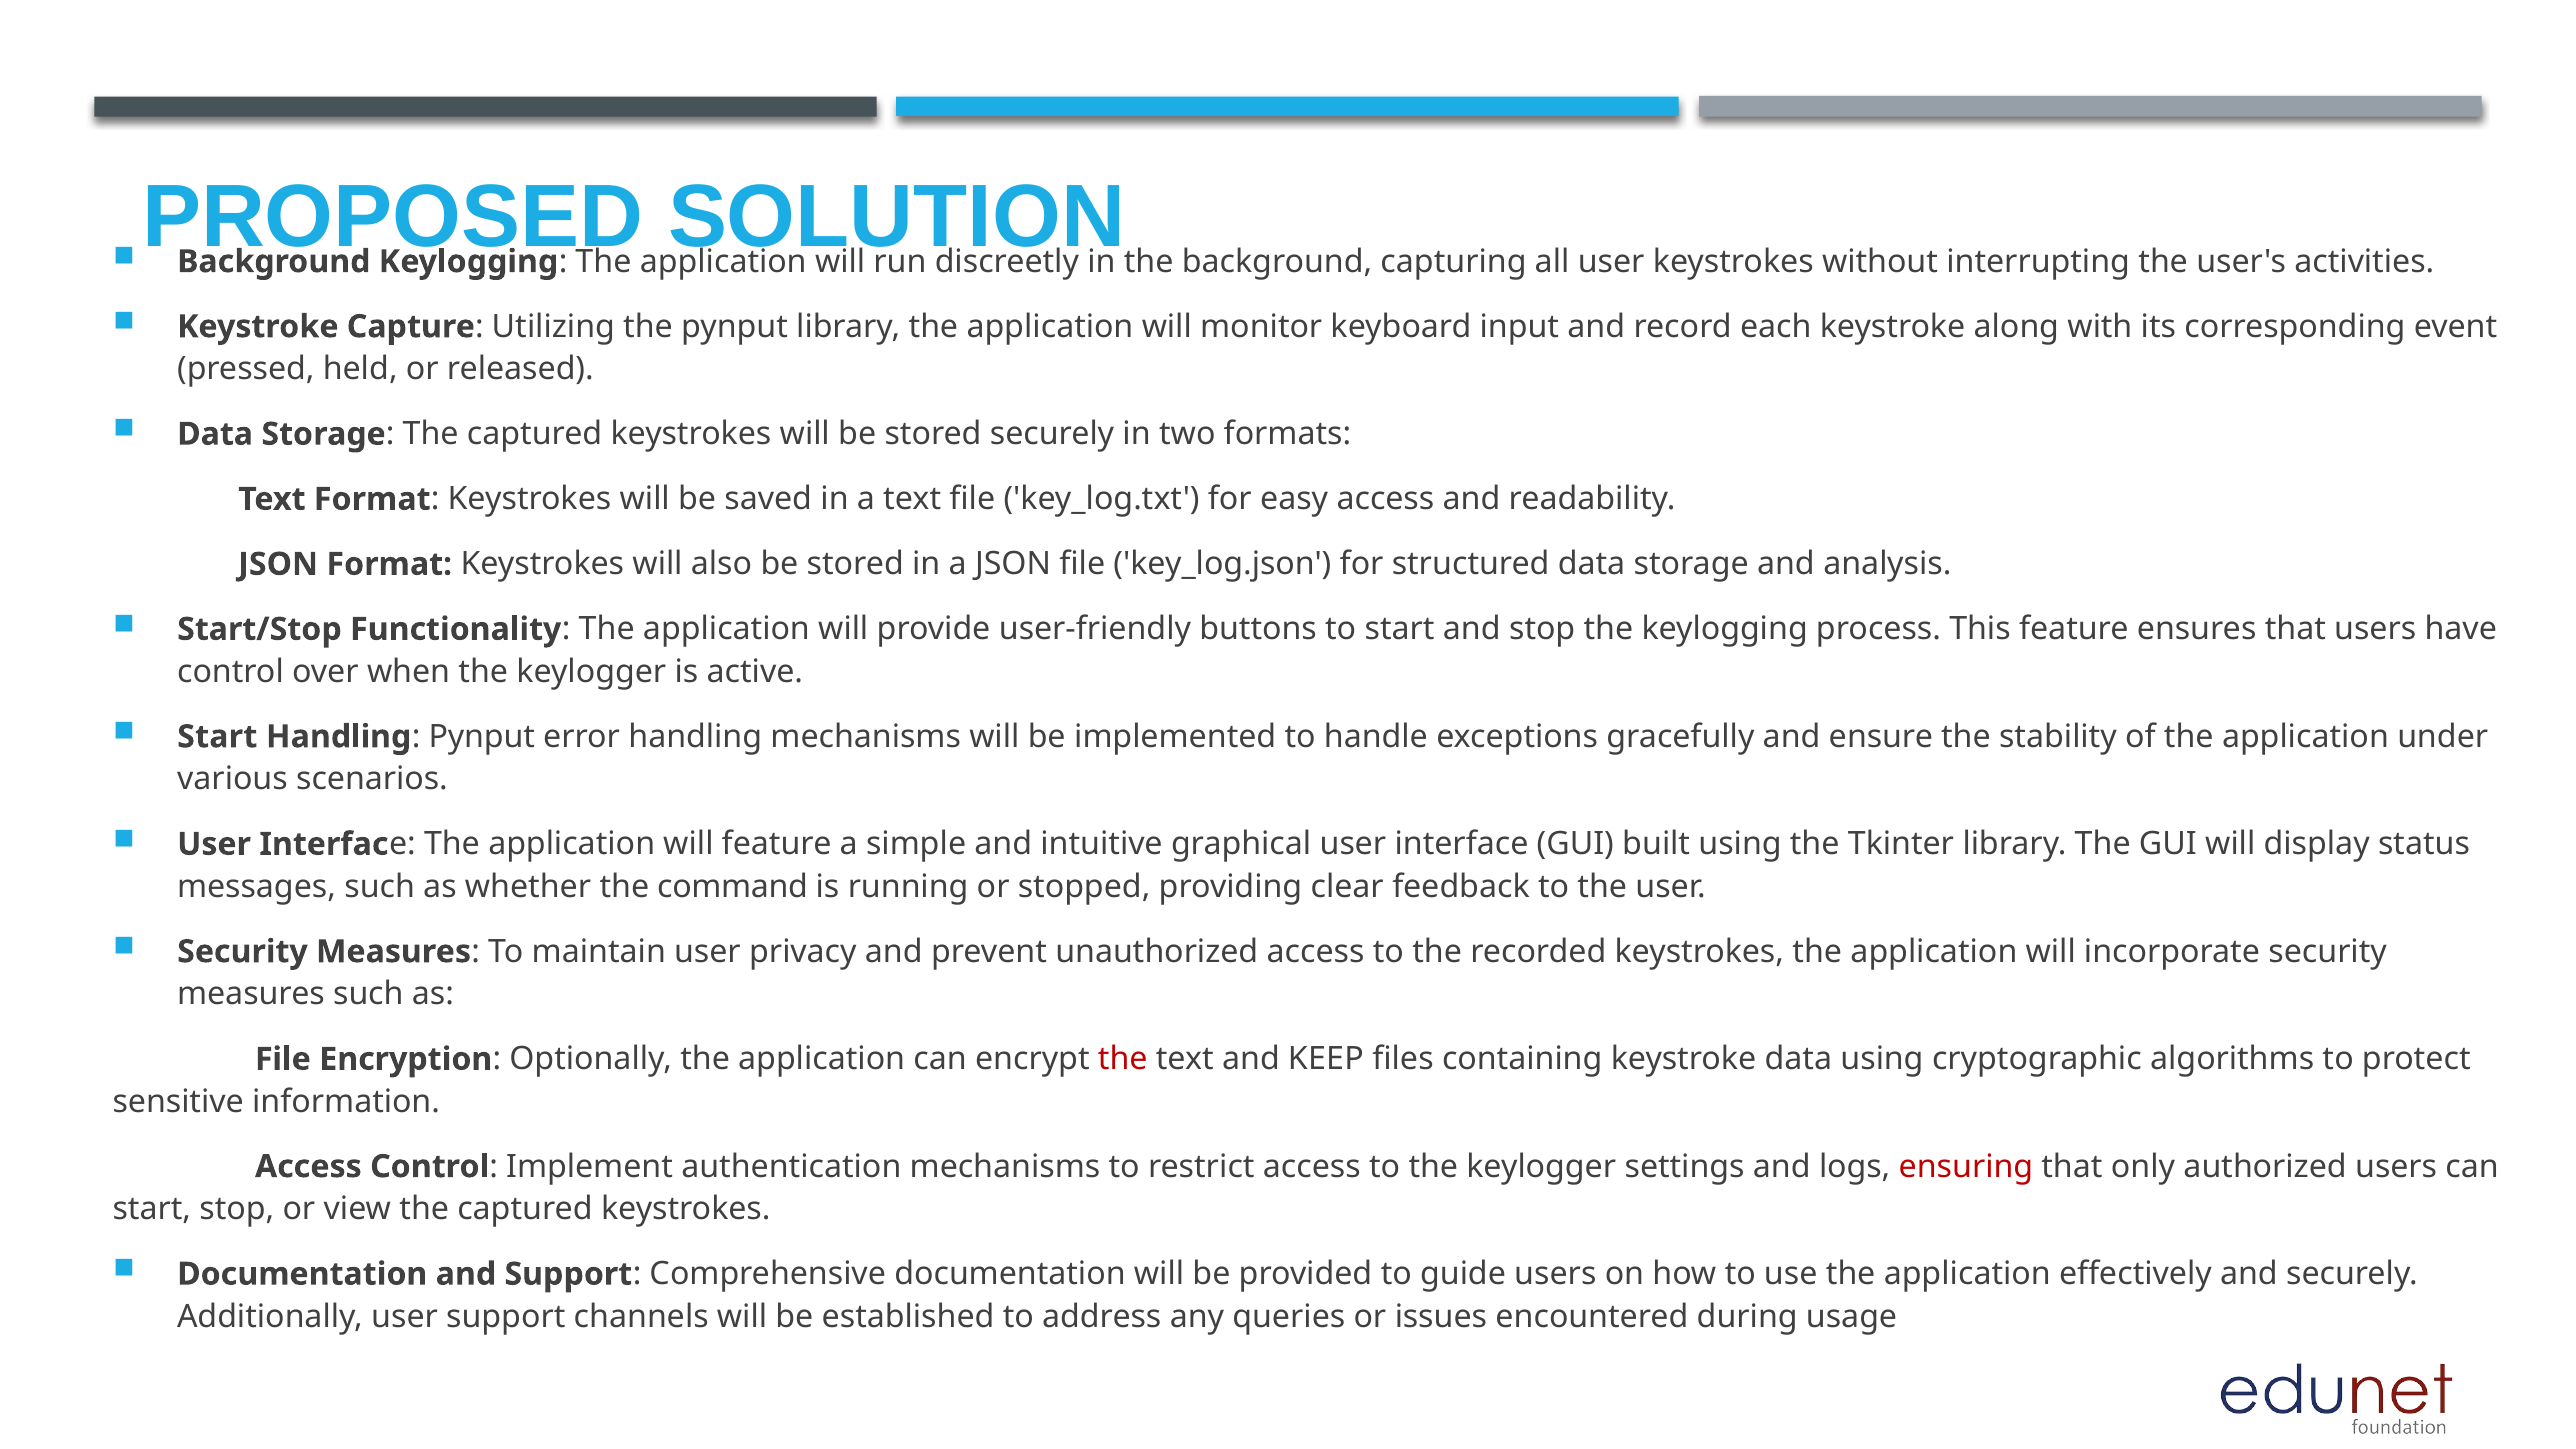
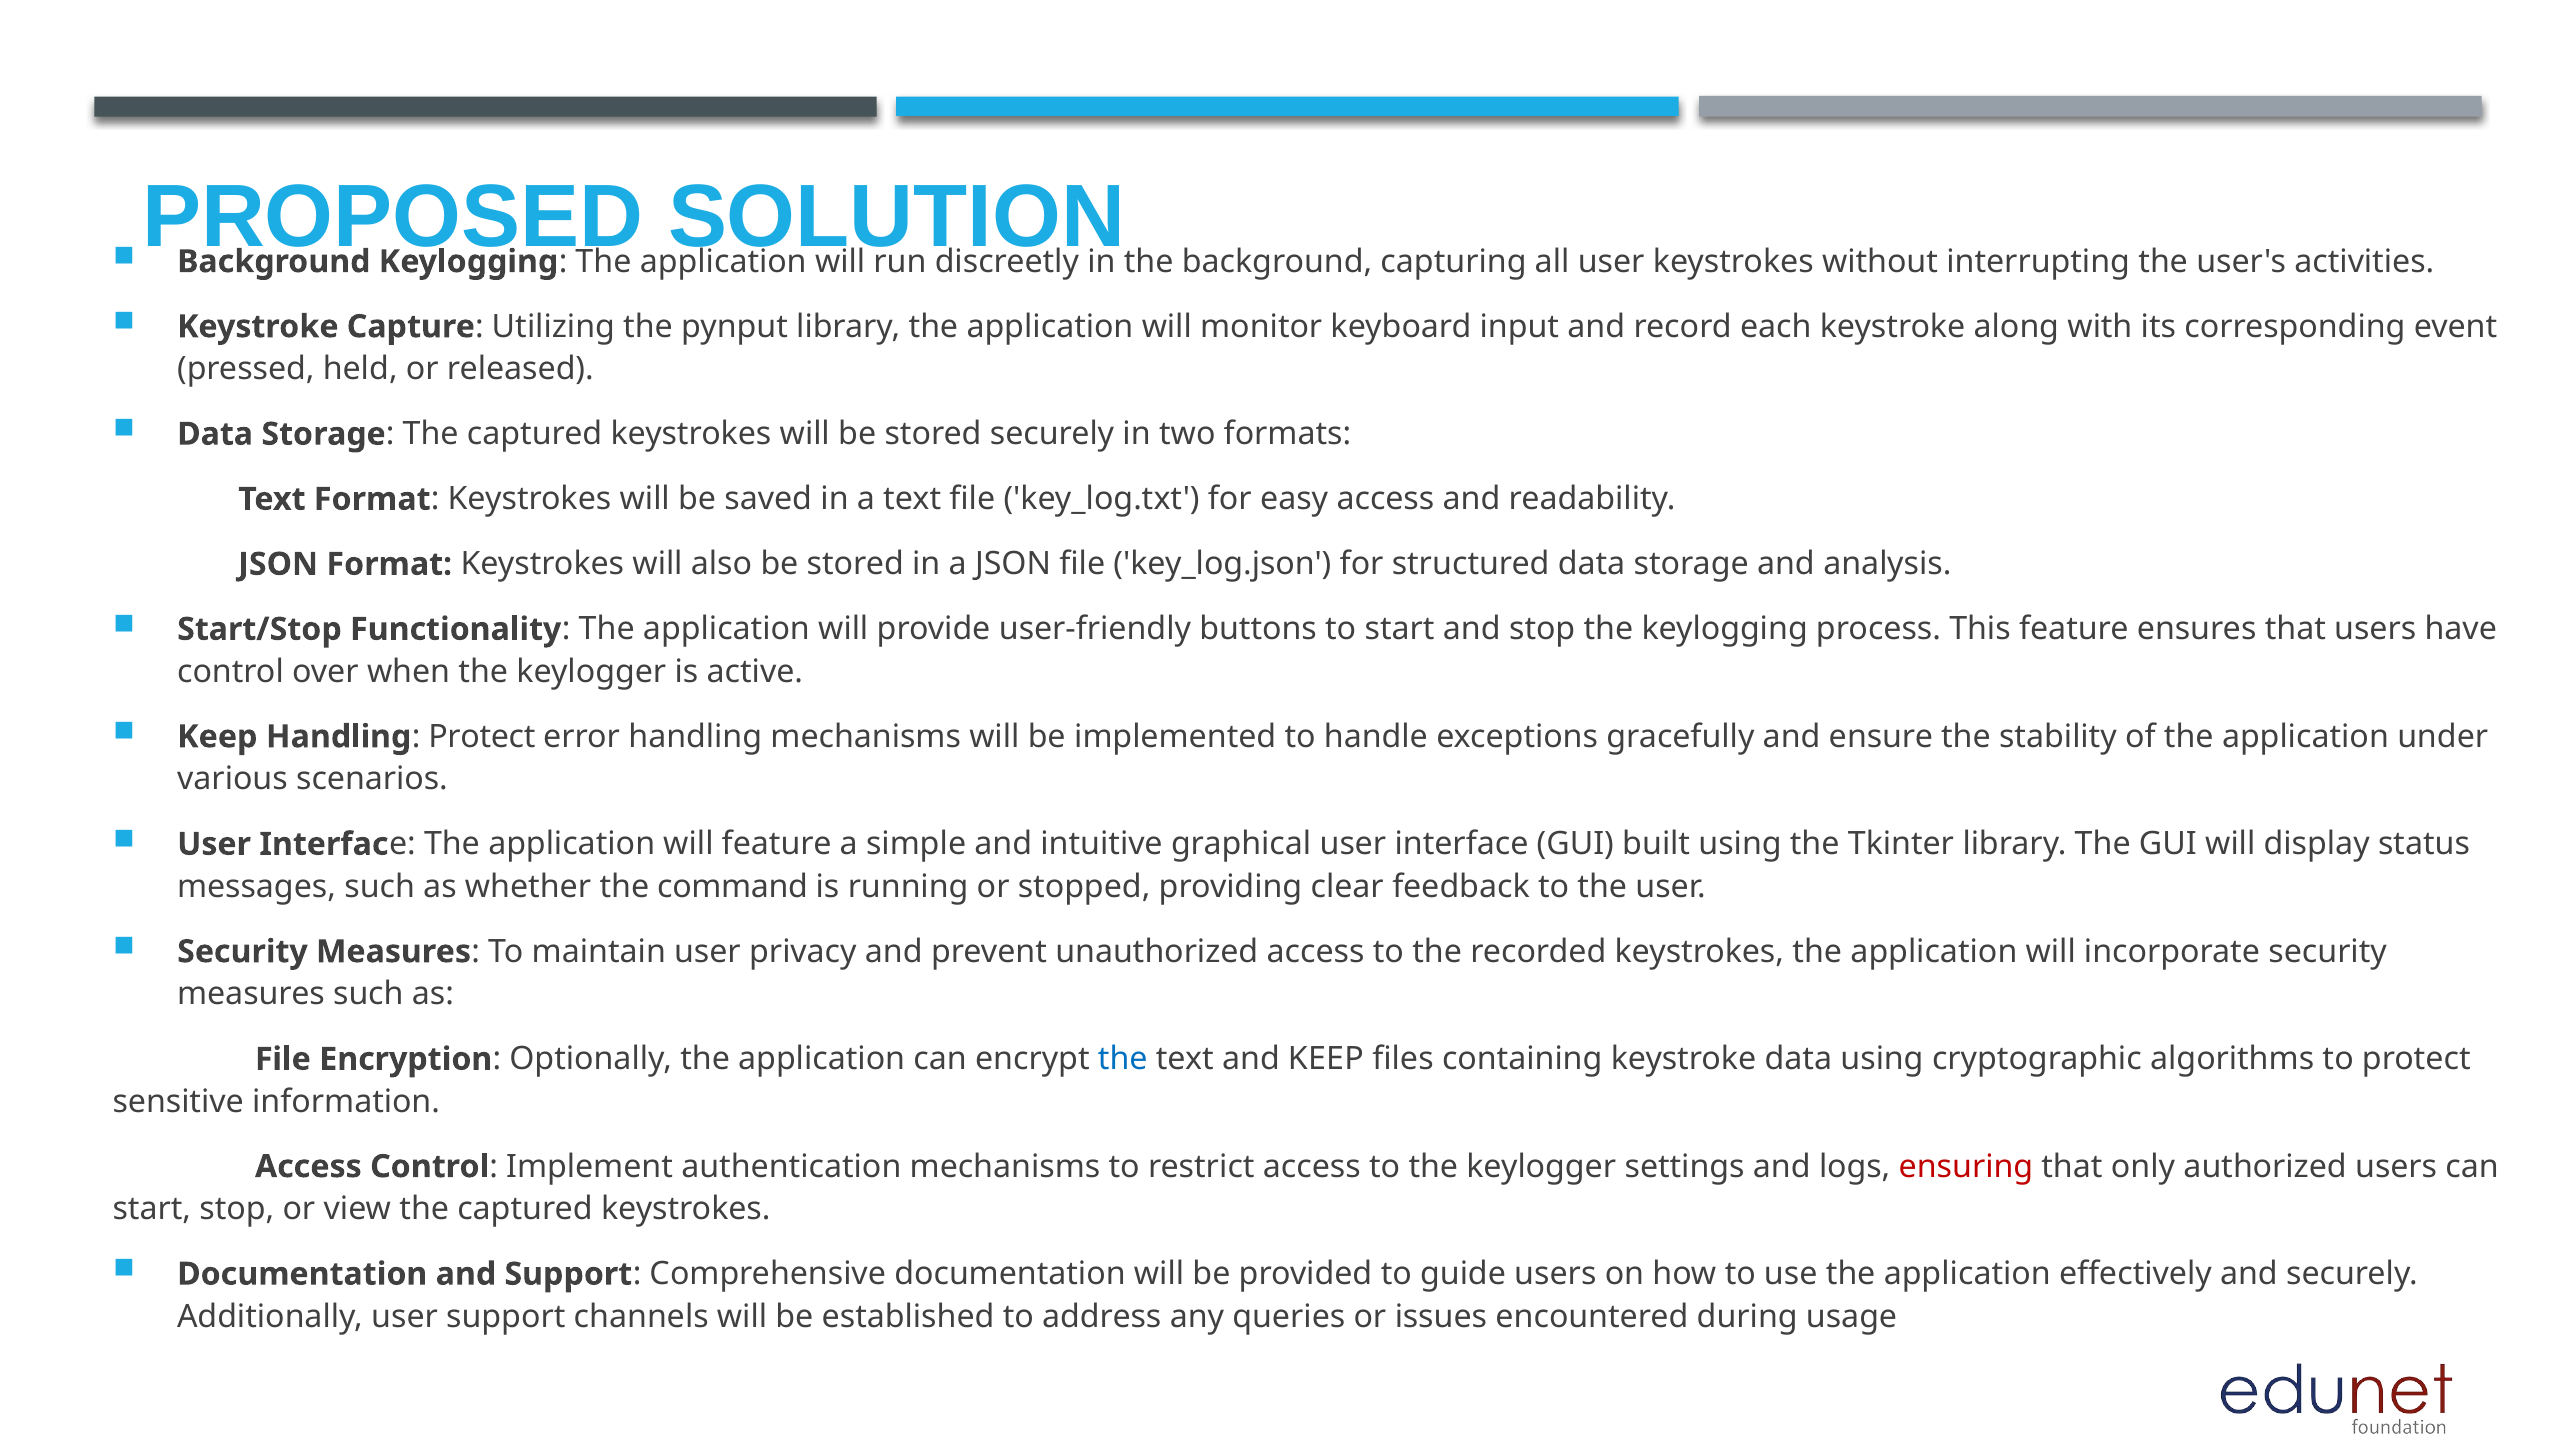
Start: Start -> Keep (217, 737)
Handling Pynput: Pynput -> Protect (482, 737)
the colour: red -> blue (1123, 1059)
